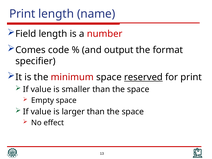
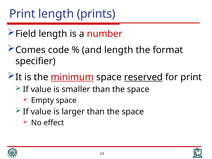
name: name -> prints (96, 14)
and output: output -> length (119, 50)
minimum underline: none -> present (72, 77)
